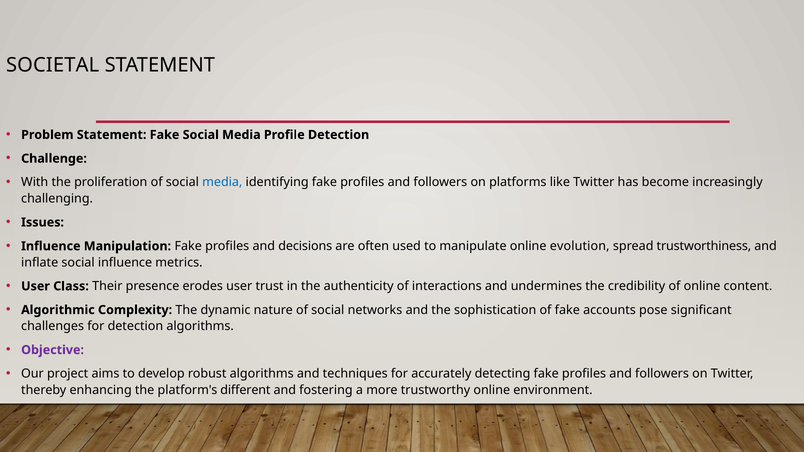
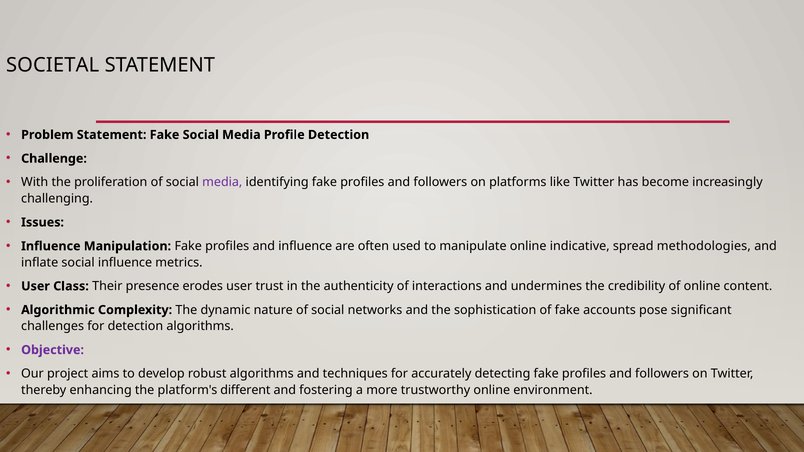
media colour: blue -> purple (222, 182)
and decisions: decisions -> influence (305, 246)
evolution: evolution -> indicative (580, 246)
trustworthiness: trustworthiness -> methodologies (704, 246)
